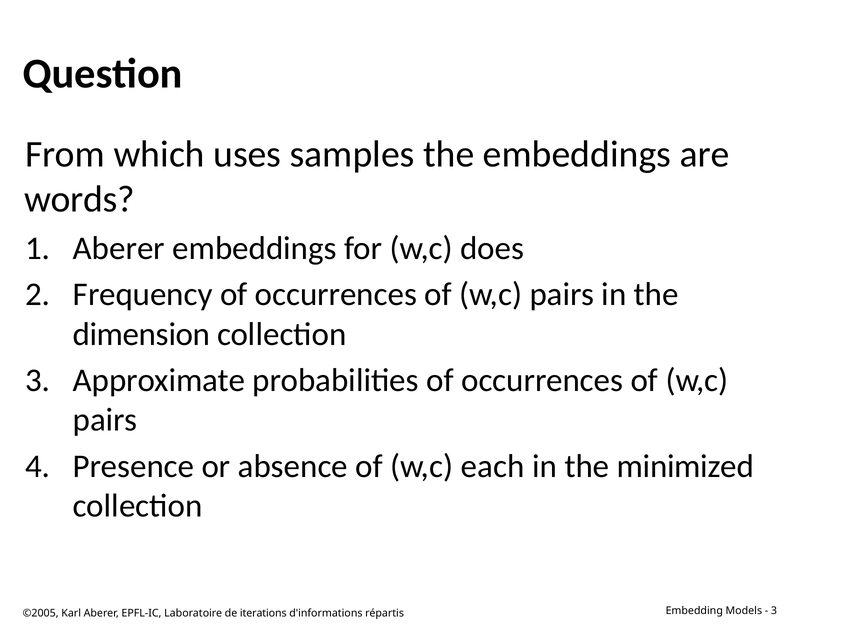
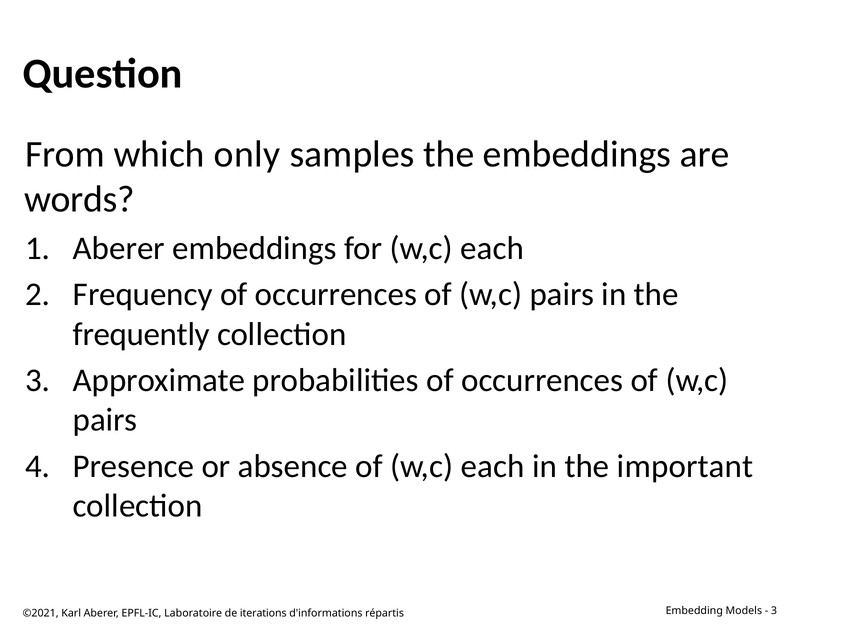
uses: uses -> only (247, 154)
for w,c does: does -> each (492, 248)
dimension: dimension -> frequently (141, 334)
minimized: minimized -> important (685, 466)
©2005: ©2005 -> ©2021 (41, 613)
